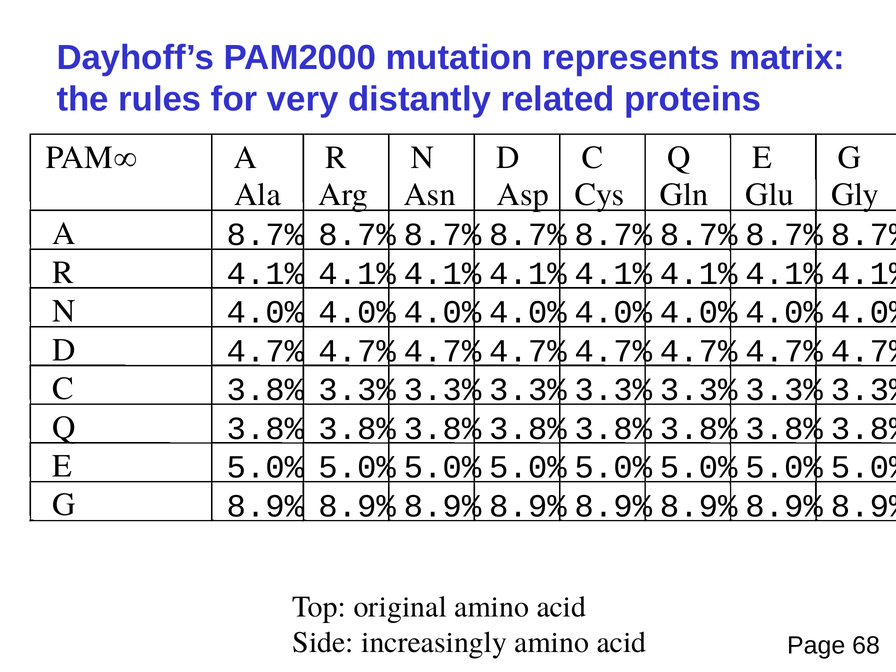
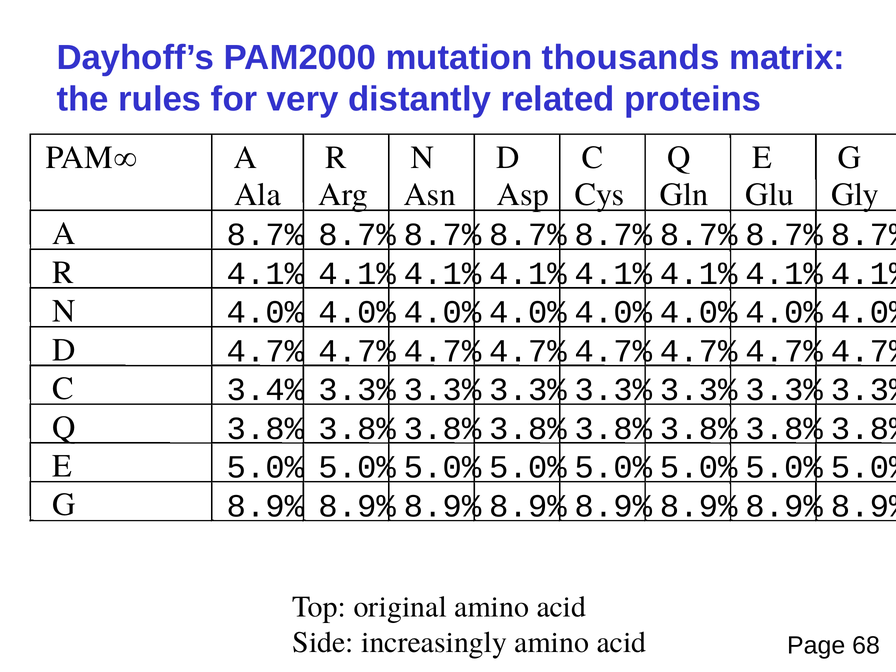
represents: represents -> thousands (631, 58)
C 3.8%: 3.8% -> 3.4% (265, 390)
